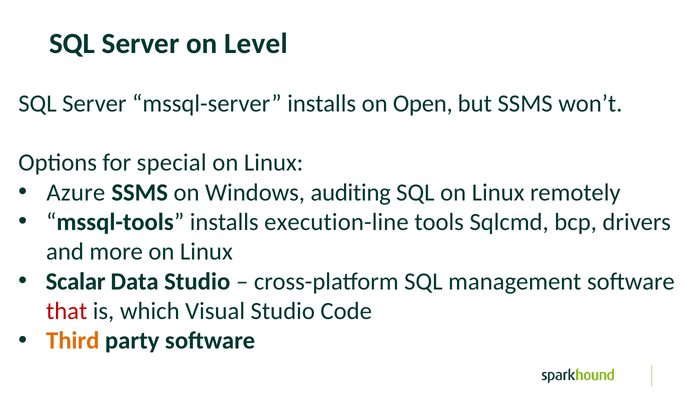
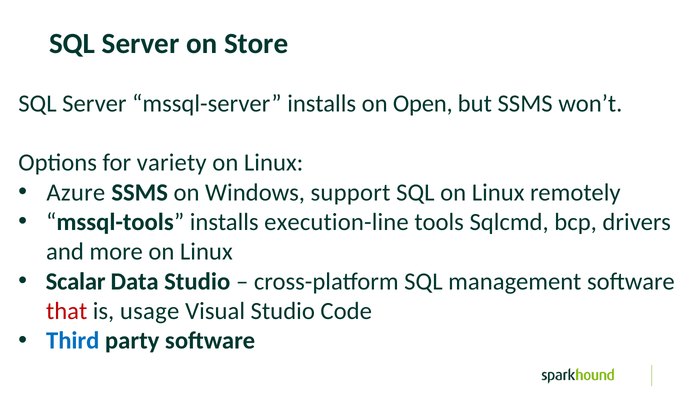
Level: Level -> Store (256, 44)
special: special -> variety (172, 163)
auditing: auditing -> support (350, 192)
which: which -> usage (150, 311)
Third colour: orange -> blue (73, 340)
